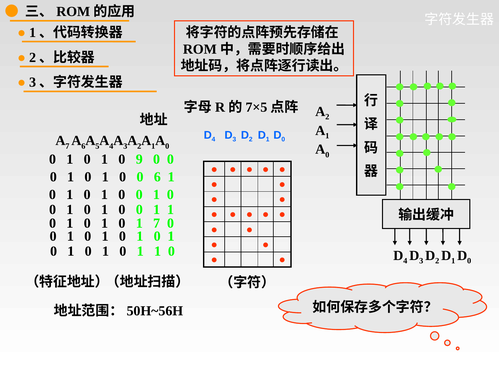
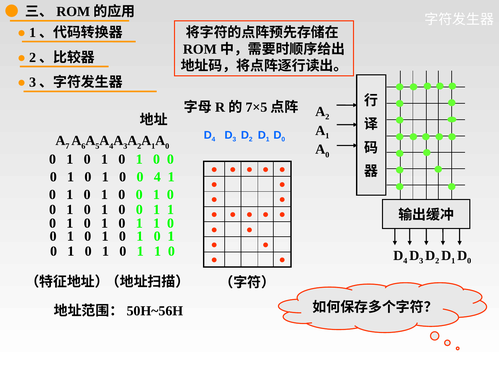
9: 9 -> 1 (139, 159)
0 6: 6 -> 4 (157, 177)
7: 7 -> 1 (157, 223)
